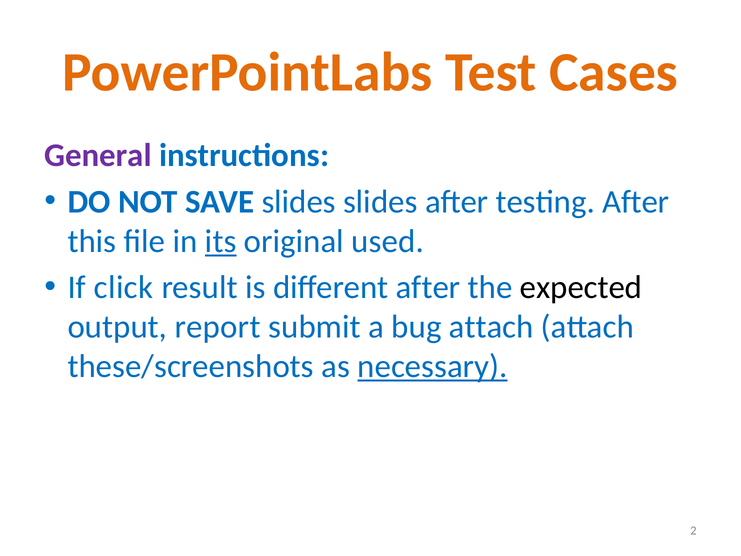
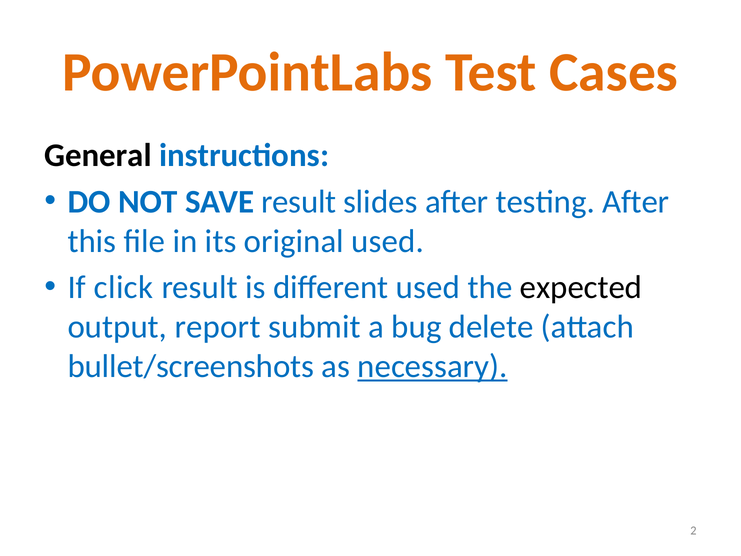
General colour: purple -> black (98, 155)
SAVE slides: slides -> result (299, 202)
its underline: present -> none (221, 241)
different after: after -> used (428, 287)
bug attach: attach -> delete (491, 327)
these/screenshots: these/screenshots -> bullet/screenshots (191, 366)
